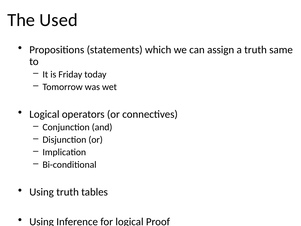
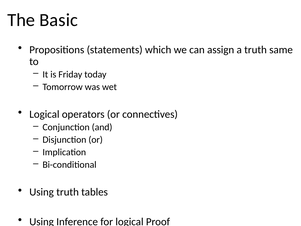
Used: Used -> Basic (59, 20)
